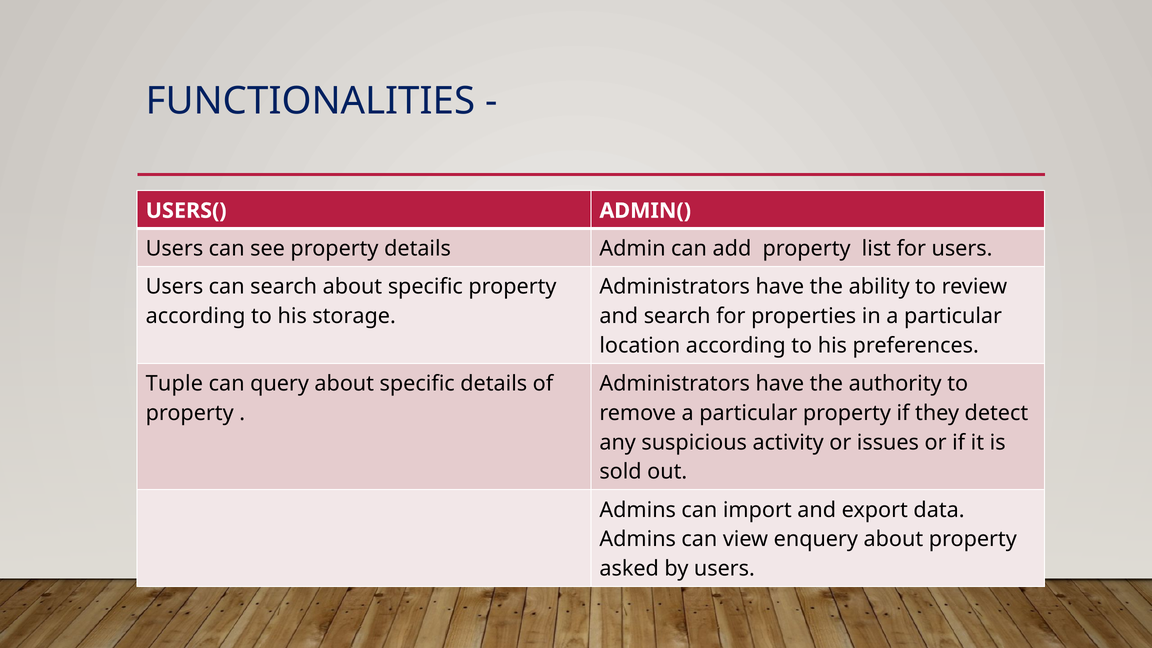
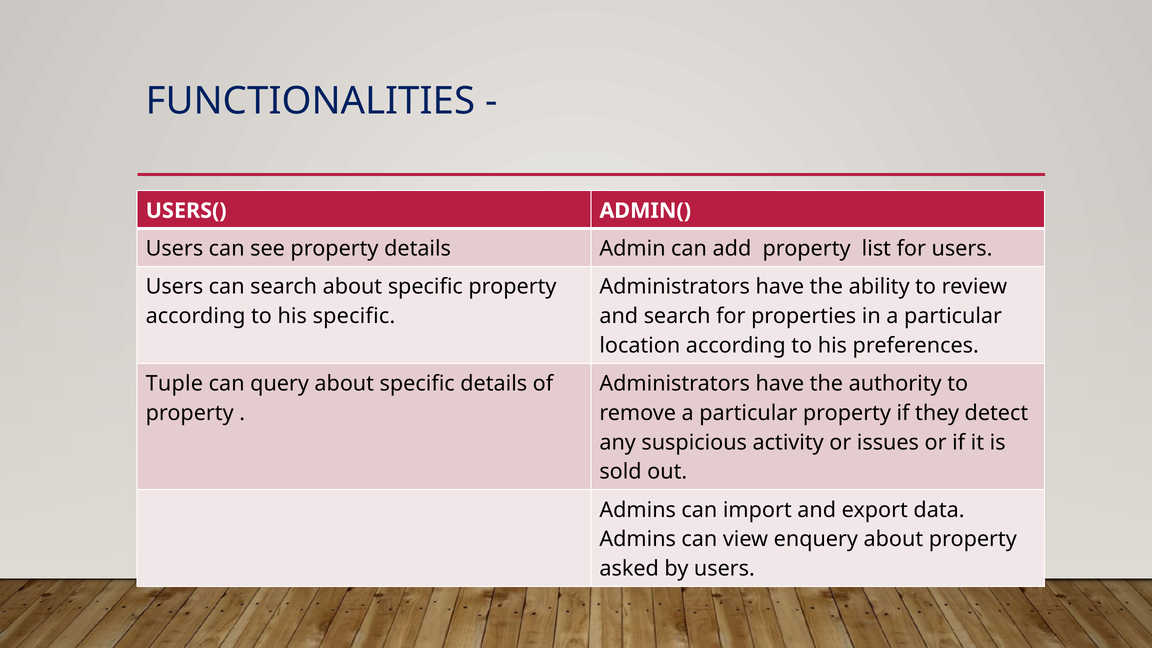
his storage: storage -> specific (354, 316)
